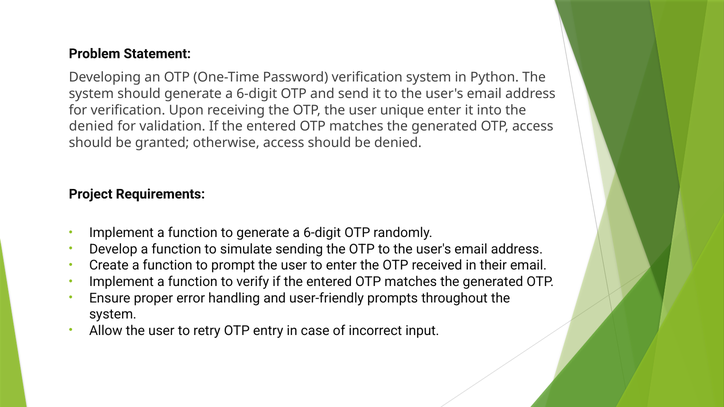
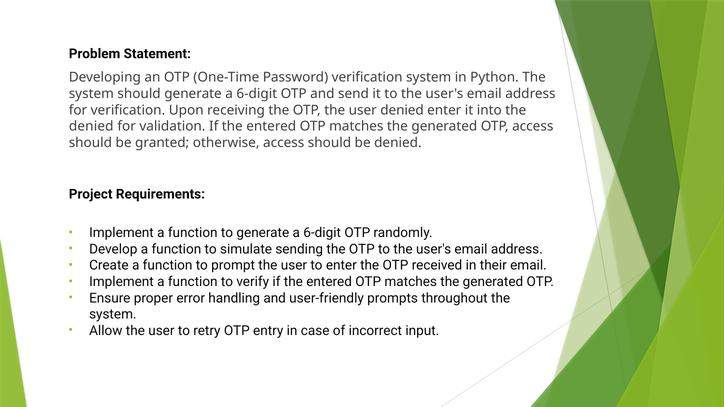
user unique: unique -> denied (402, 110)
